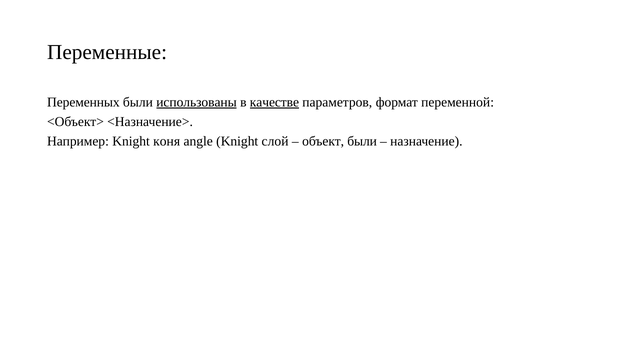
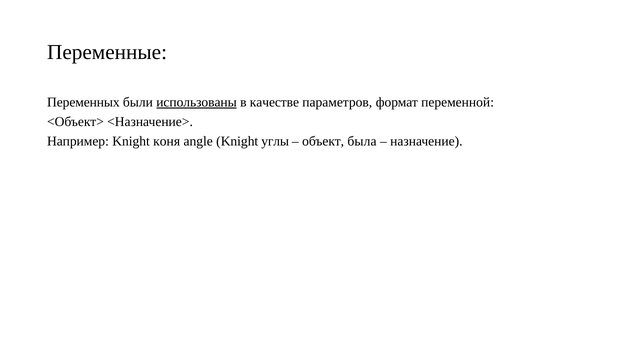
качестве underline: present -> none (274, 102)
слой: слой -> углы (275, 141)
объект были: были -> была (362, 141)
